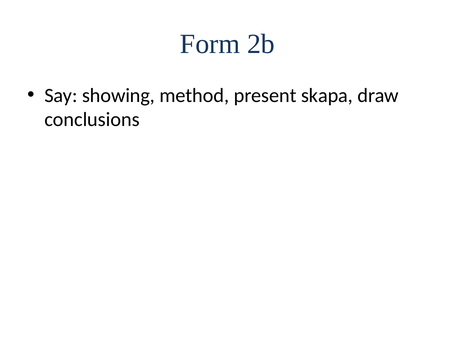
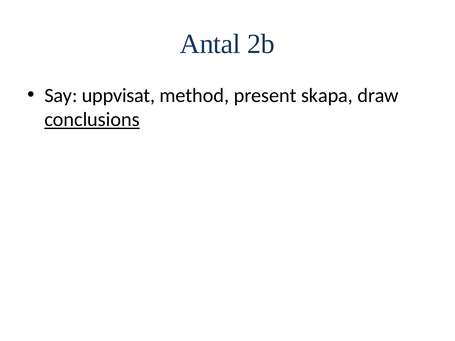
Form: Form -> Antal (210, 44)
showing: showing -> uppvisat (119, 95)
conclusions underline: none -> present (92, 120)
